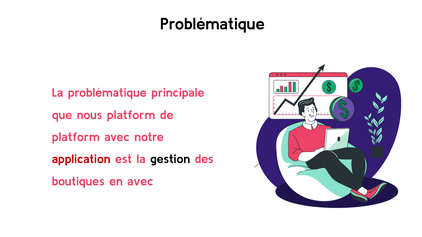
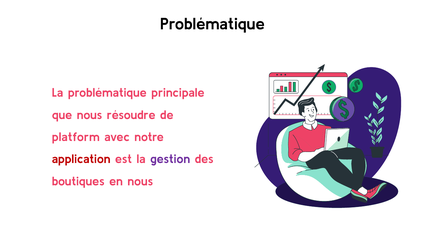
nous platform: platform -> résoudre (131, 115)
gestion colour: black -> purple (170, 160)
en avec: avec -> nous (140, 182)
